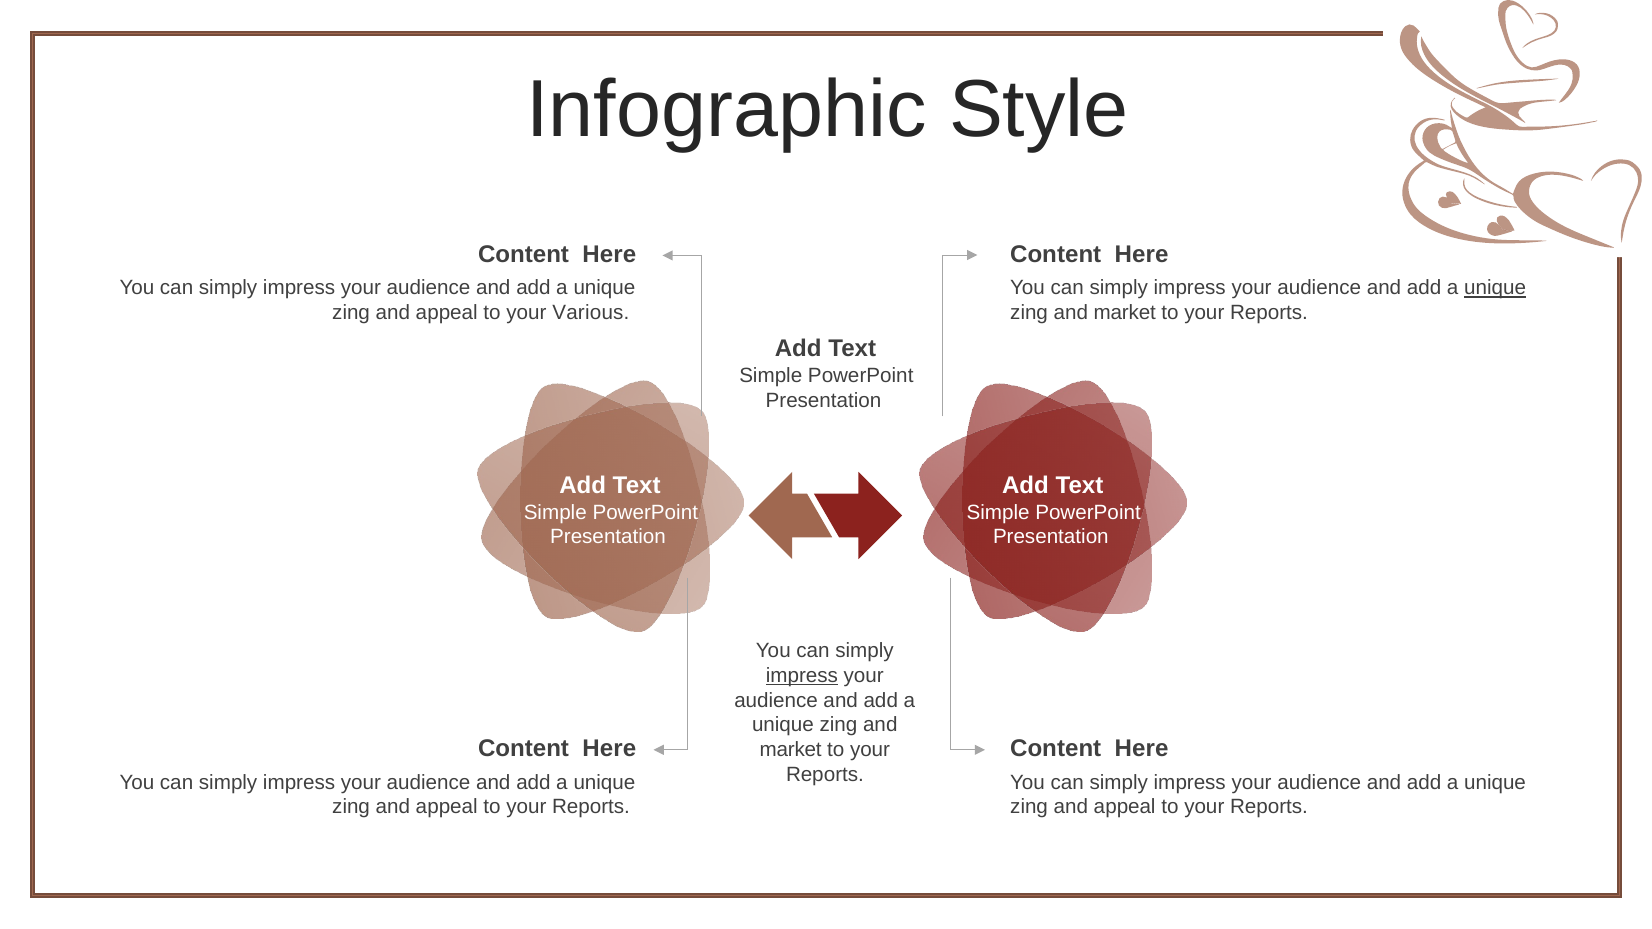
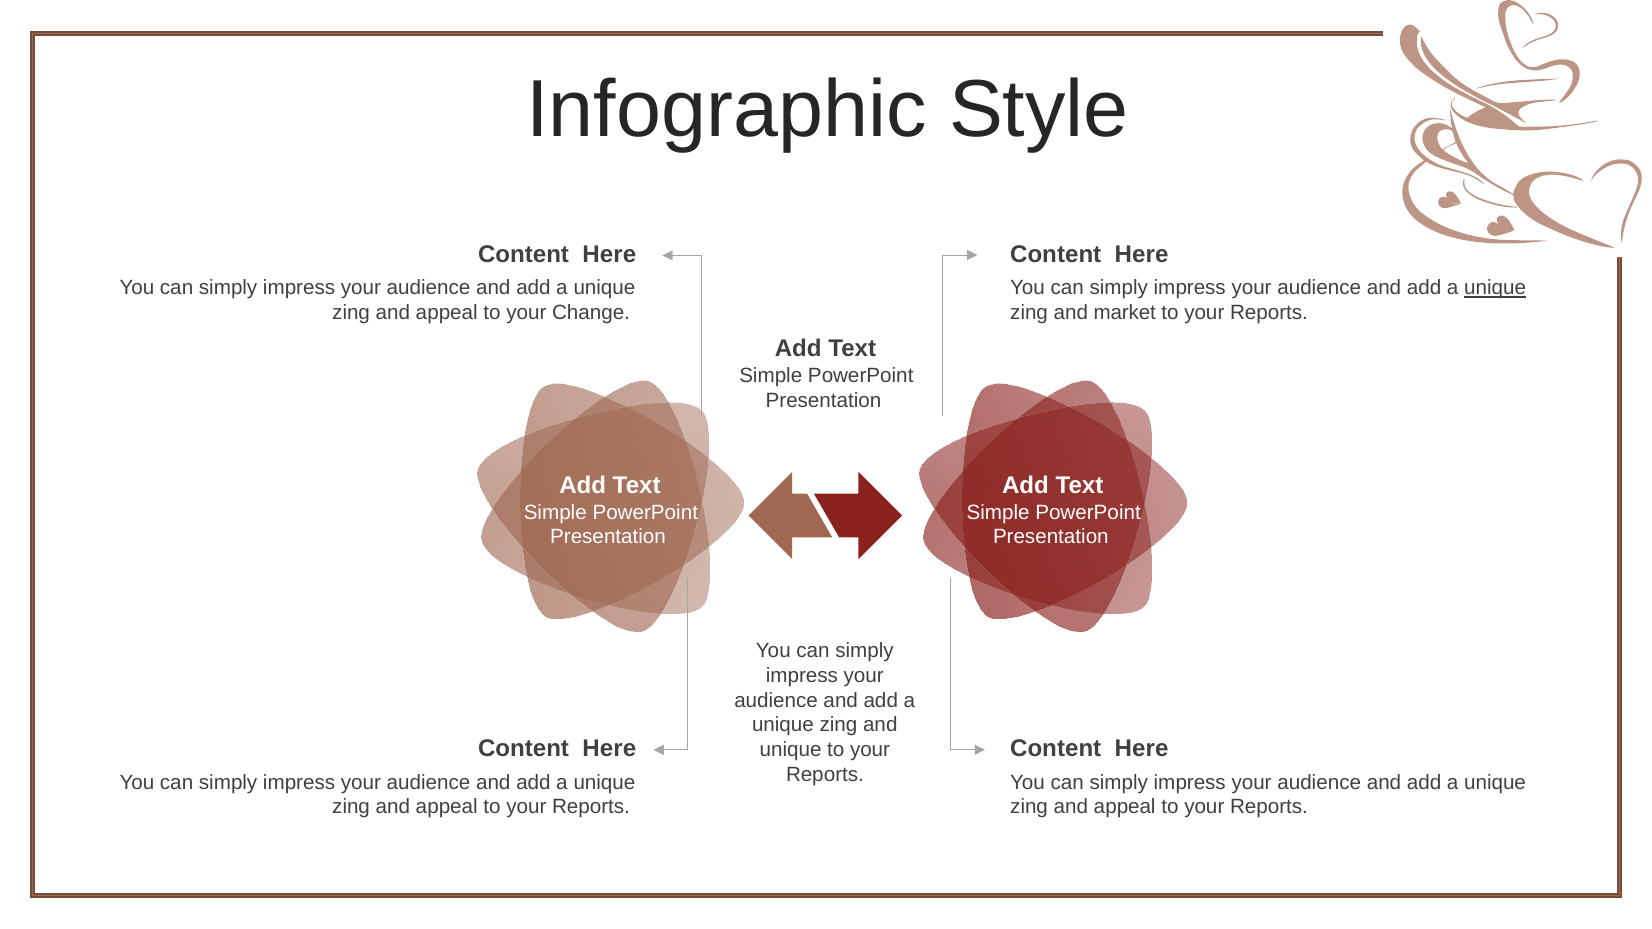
Various: Various -> Change (591, 313)
impress underline: present -> none (802, 676)
market: market -> unique (791, 750)
